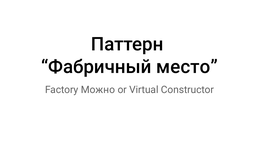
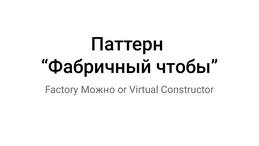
место: место -> чтобы (187, 67)
